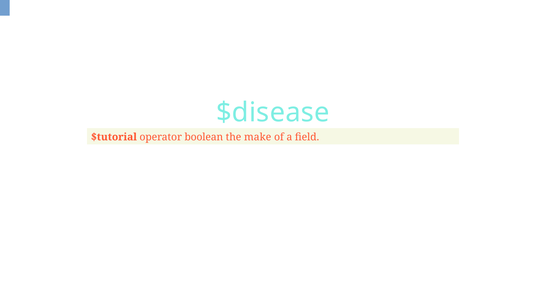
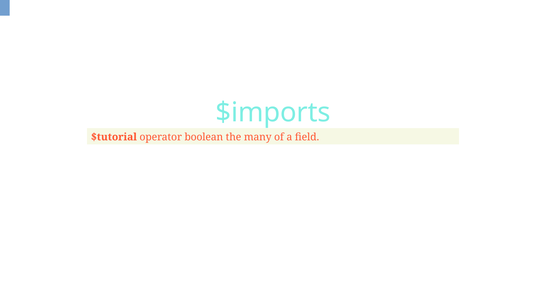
$disease: $disease -> $imports (273, 112)
make: make -> many (258, 137)
